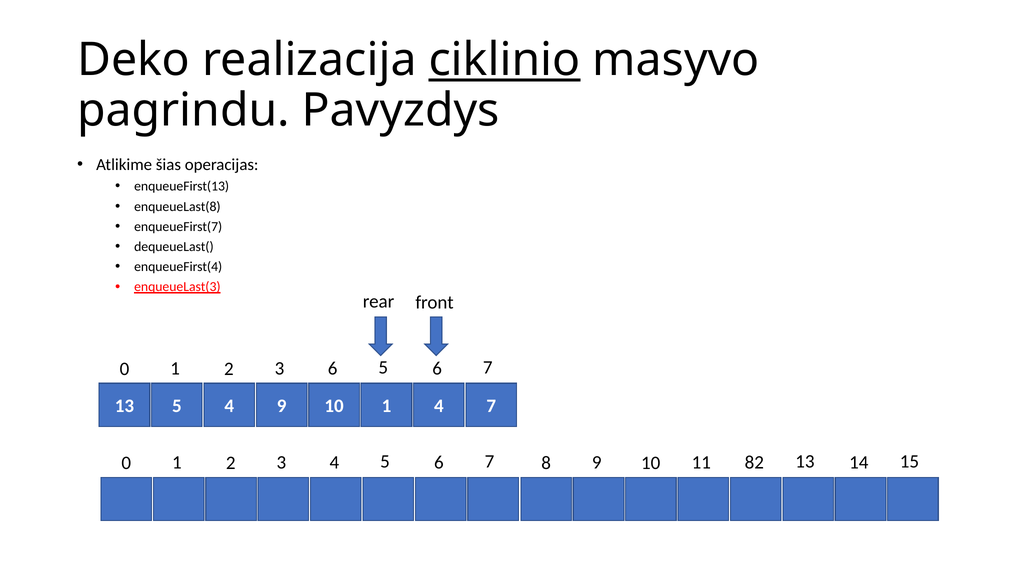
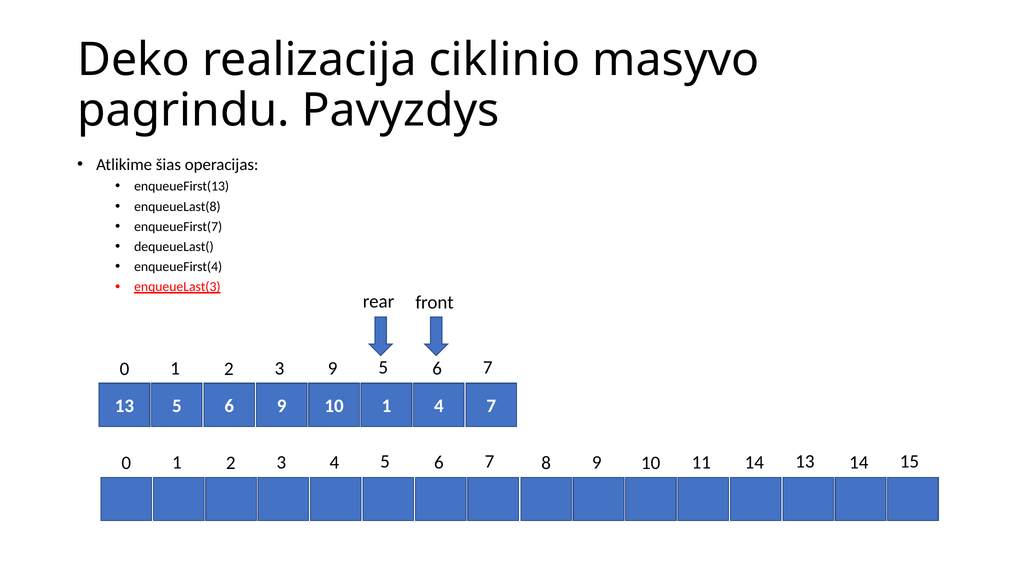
ciklinio underline: present -> none (505, 60)
3 6: 6 -> 9 (333, 368)
13 5 4: 4 -> 6 (229, 406)
11 82: 82 -> 14 (754, 462)
